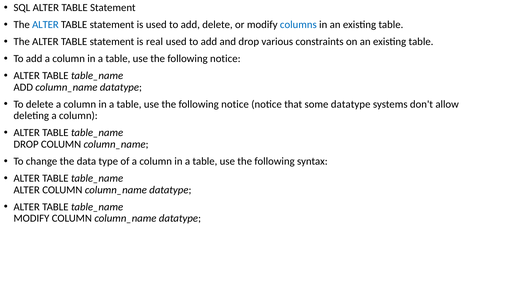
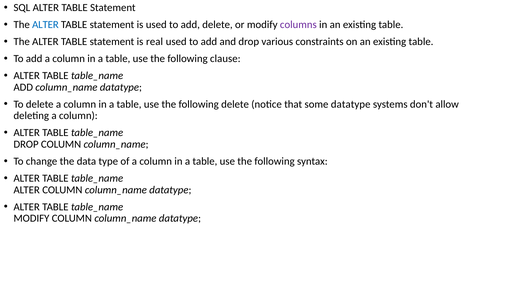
columns colour: blue -> purple (298, 25)
notice: notice -> clause (225, 59)
notice: notice -> delete (235, 104)
